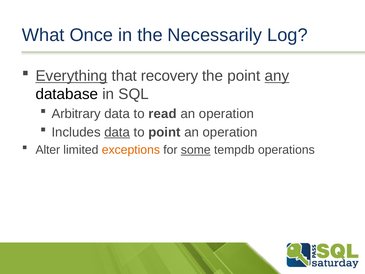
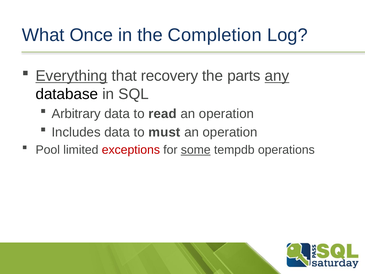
Necessarily: Necessarily -> Completion (215, 35)
the point: point -> parts (244, 76)
data underline: present -> none (117, 132)
to point: point -> must (164, 132)
Alter: Alter -> Pool (48, 150)
exceptions colour: orange -> red (131, 150)
